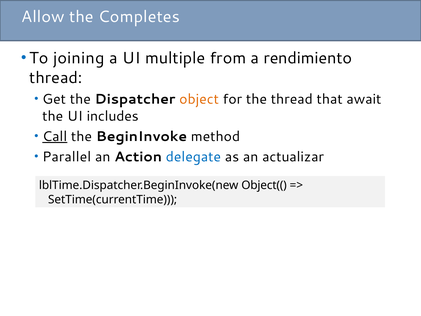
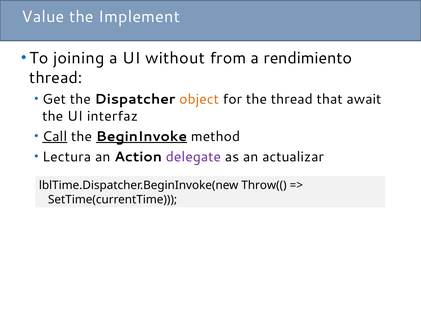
Allow: Allow -> Value (43, 17)
Completes: Completes -> Implement (139, 17)
multiple: multiple -> without (175, 58)
includes: includes -> interfaz (112, 116)
BeginInvoke underline: none -> present (141, 136)
Parallel: Parallel -> Lectura (67, 157)
delegate colour: blue -> purple (193, 157)
Object((: Object(( -> Throw(( (264, 185)
